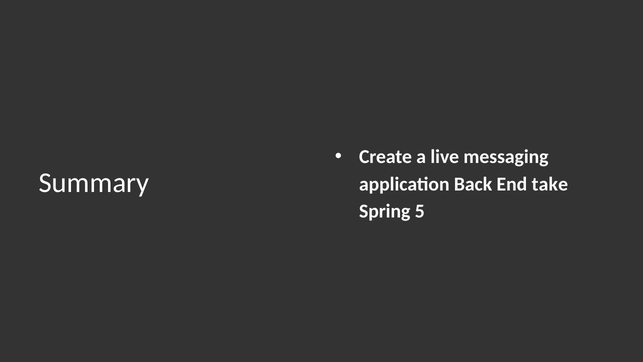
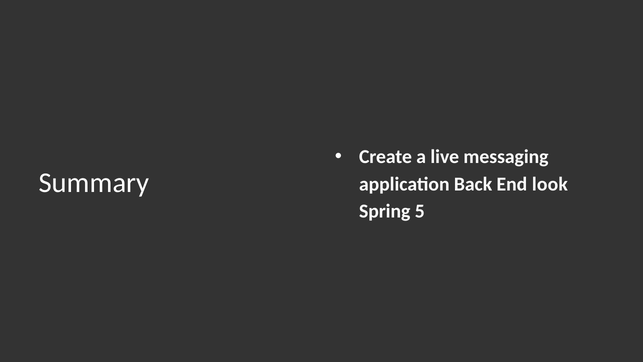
take: take -> look (550, 184)
